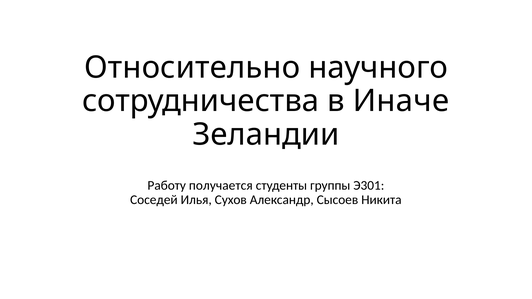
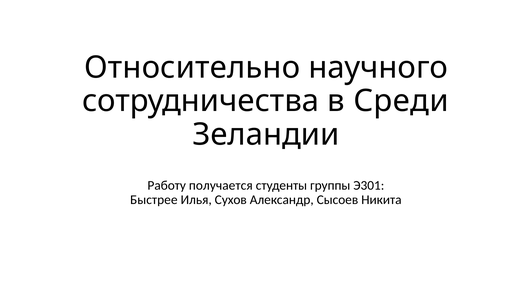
Иначе: Иначе -> Среди (401, 101)
Соседей: Соседей -> Быстрее (154, 200)
